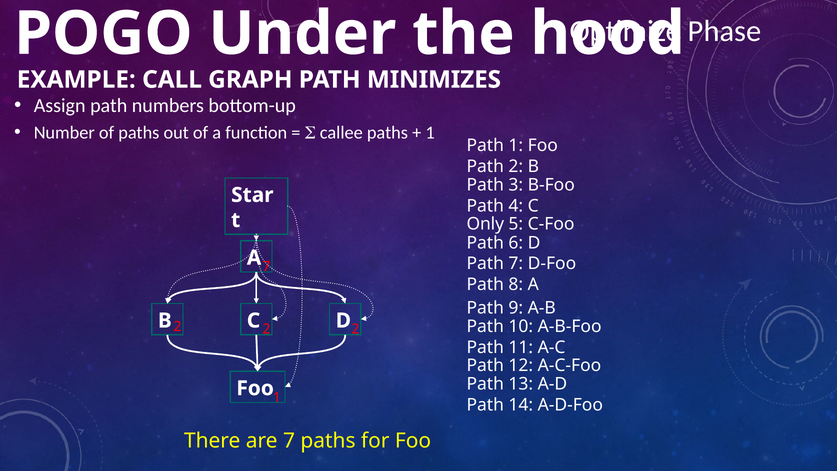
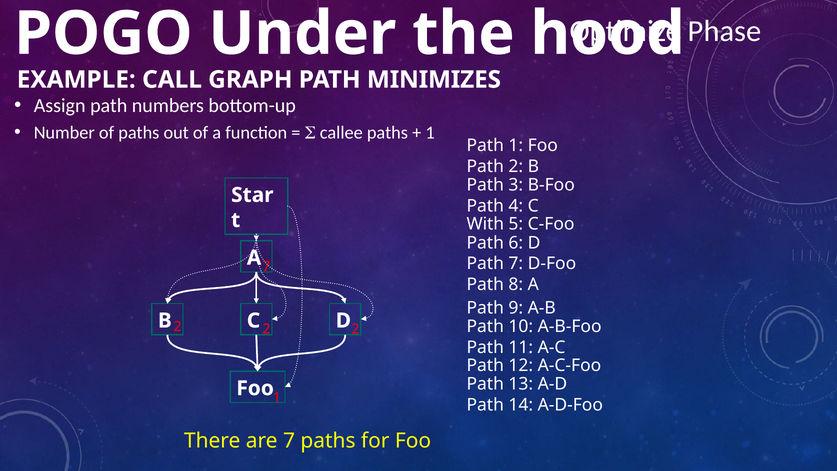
Only: Only -> With (485, 224)
